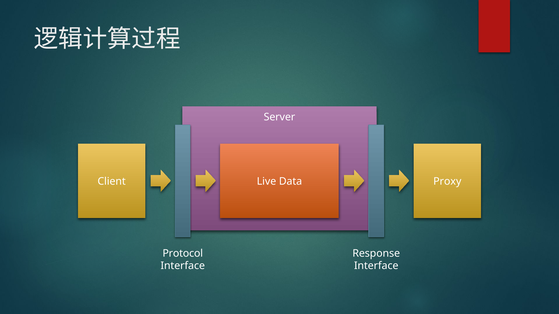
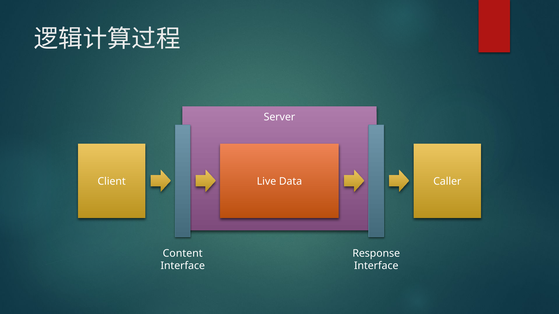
Proxy: Proxy -> Caller (447, 182)
Protocol: Protocol -> Content (183, 254)
